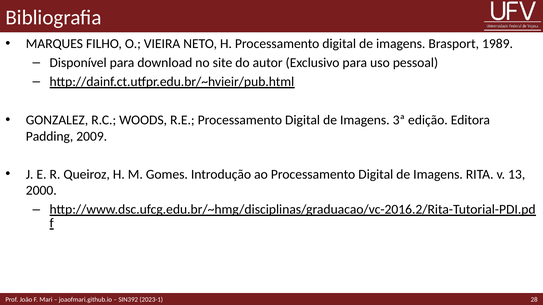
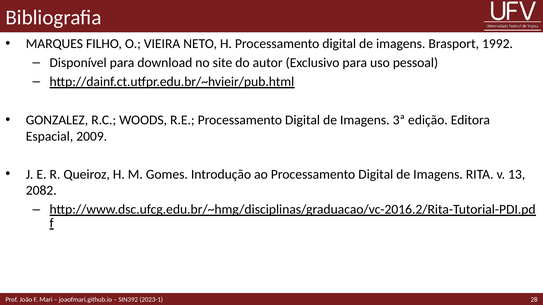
1989: 1989 -> 1992 (498, 44)
Padding: Padding -> Espacial (50, 136)
2000: 2000 -> 2082 (41, 191)
